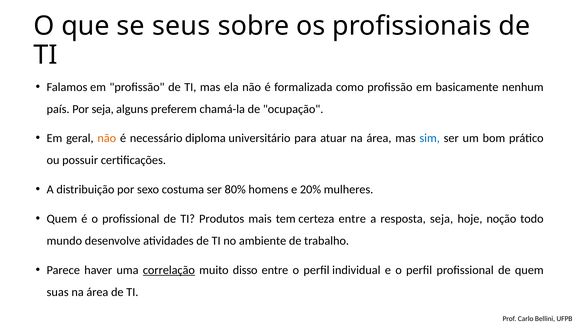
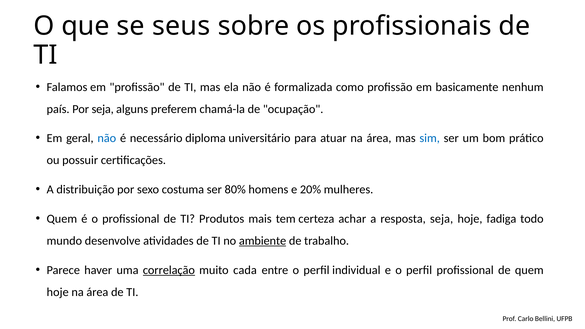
não colour: orange -> blue (107, 138)
certeza entre: entre -> achar (352, 219)
noção: noção -> fadiga (501, 219)
ambiente underline: none -> present (263, 241)
disso: disso -> cada (245, 270)
suas: suas -> hoje (58, 292)
